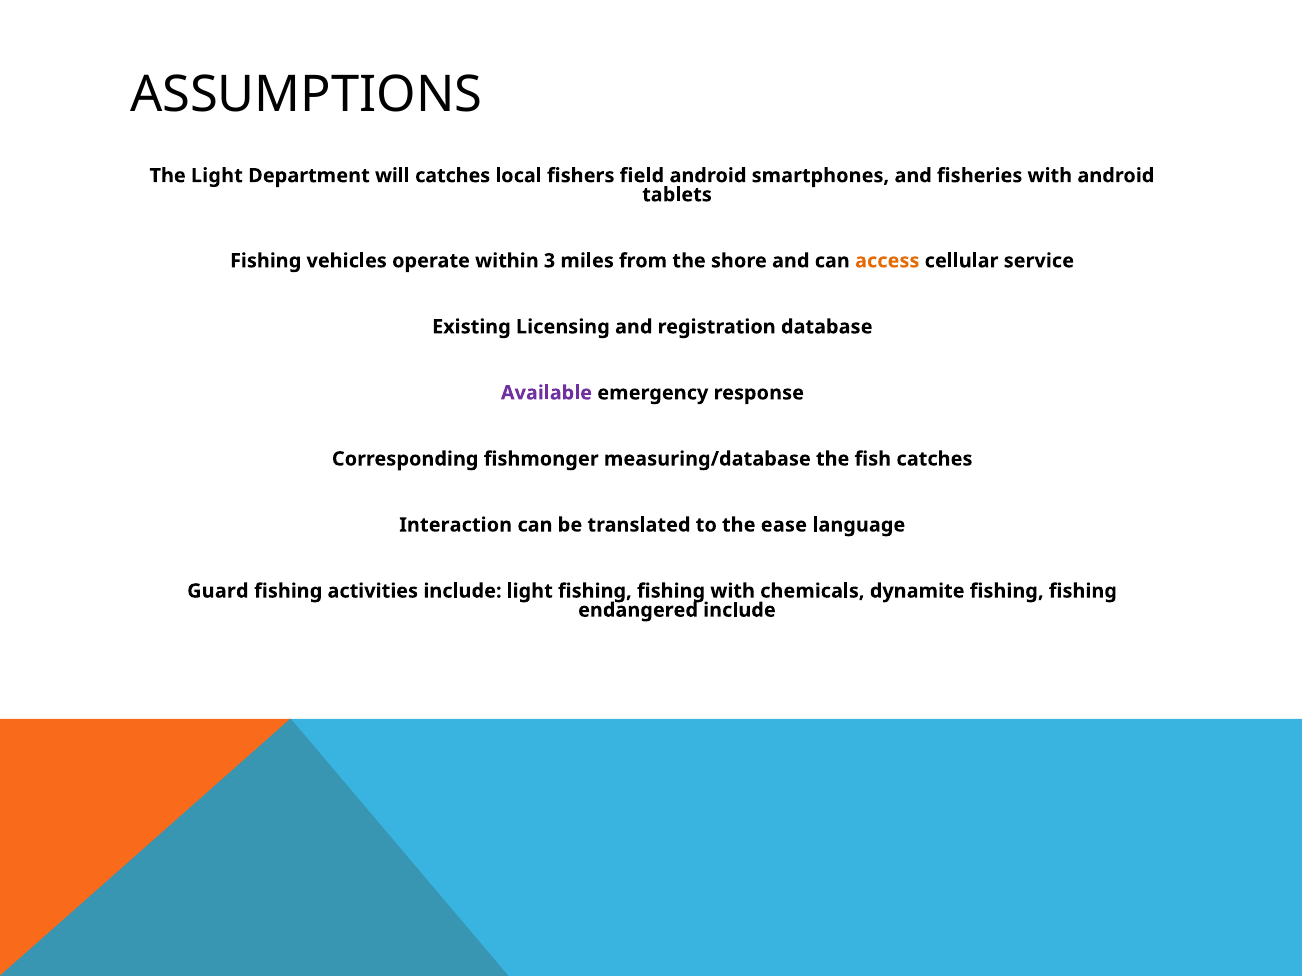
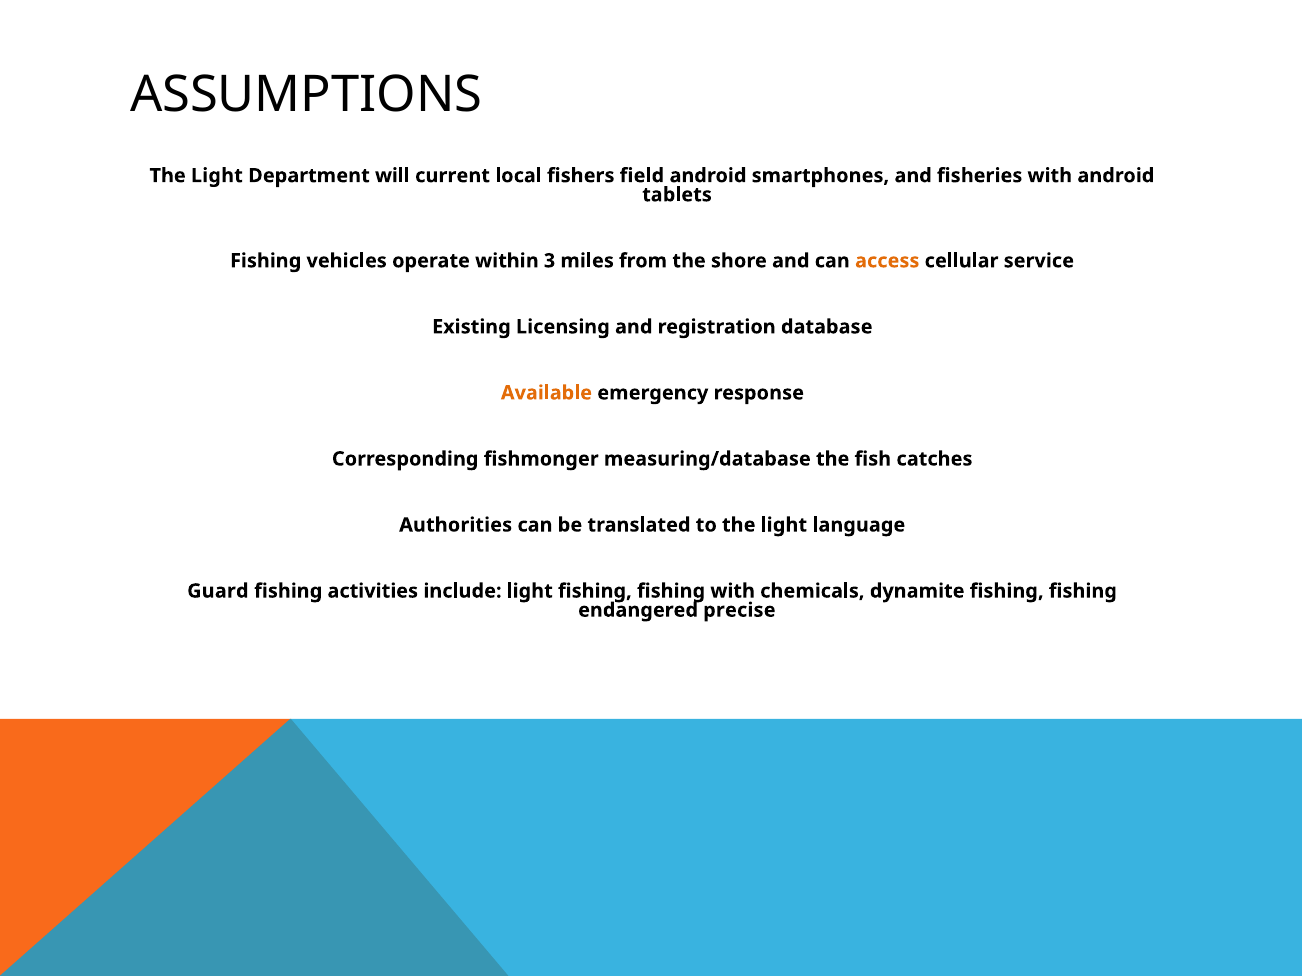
will catches: catches -> current (453, 176)
Available colour: purple -> orange (546, 393)
Interaction: Interaction -> Authorities (456, 525)
to the ease: ease -> light (784, 525)
endangered include: include -> precise (739, 610)
